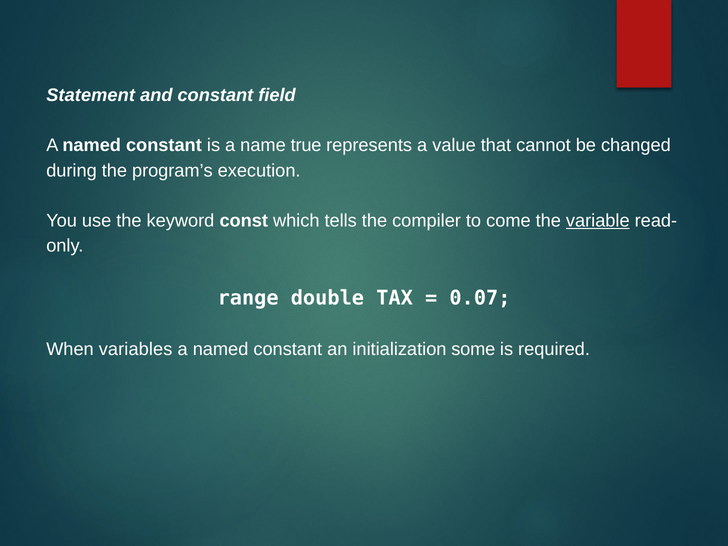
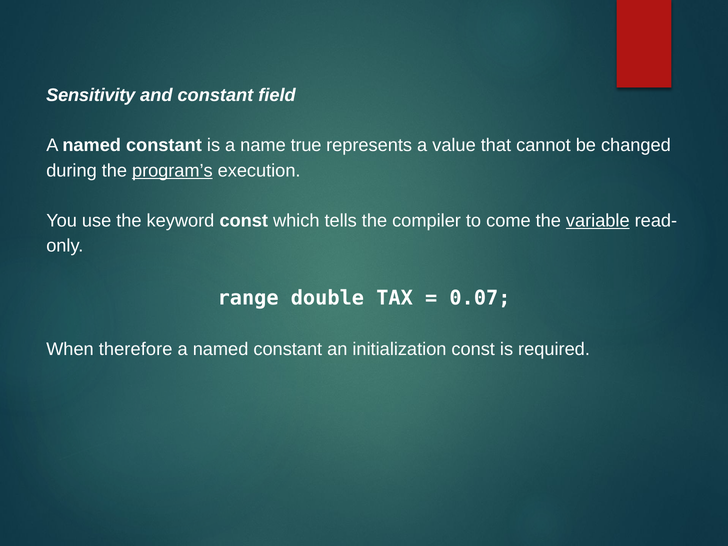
Statement: Statement -> Sensitivity (91, 95)
program’s underline: none -> present (172, 171)
variables: variables -> therefore (136, 349)
initialization some: some -> const (473, 349)
